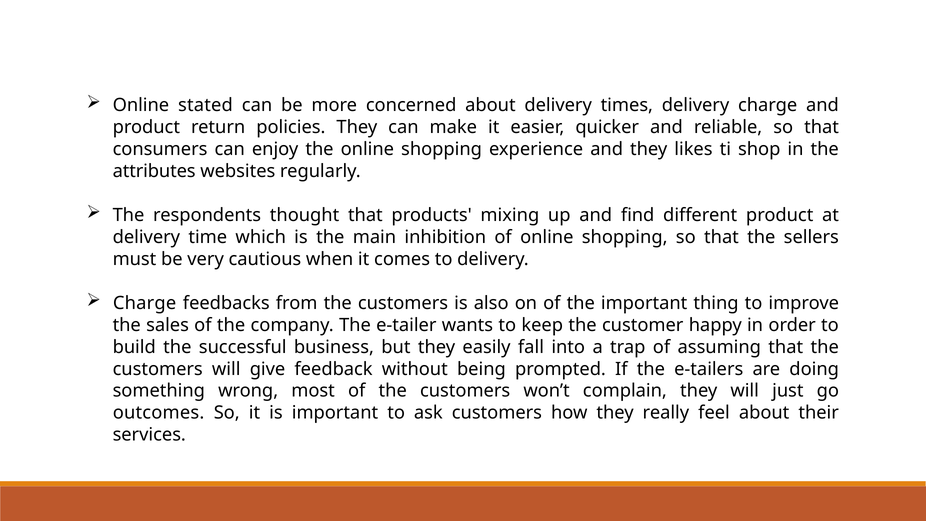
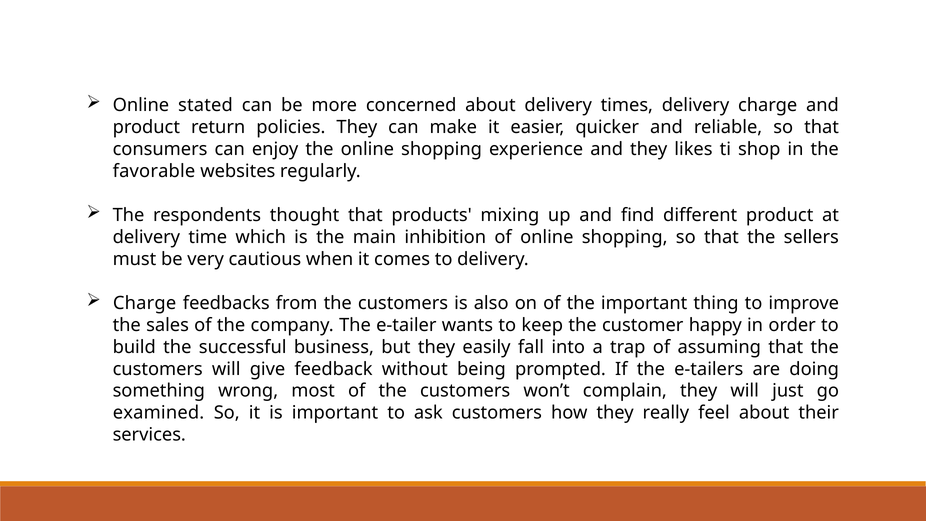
attributes: attributes -> favorable (154, 171)
outcomes: outcomes -> examined (159, 413)
